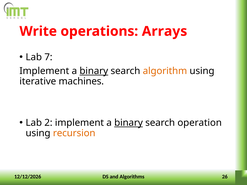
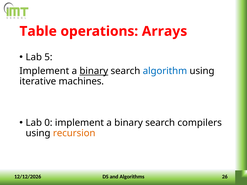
Write: Write -> Table (38, 31)
7: 7 -> 5 (48, 57)
algorithm colour: orange -> blue (165, 71)
2: 2 -> 0 (48, 123)
binary underline: present -> none (129, 123)
operation: operation -> compilers (200, 123)
